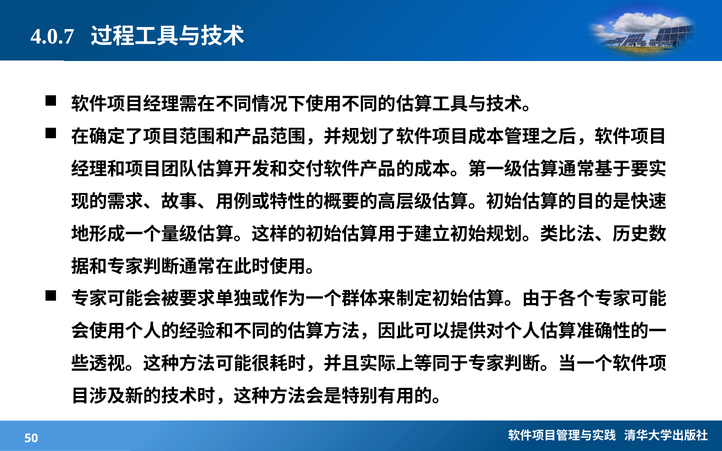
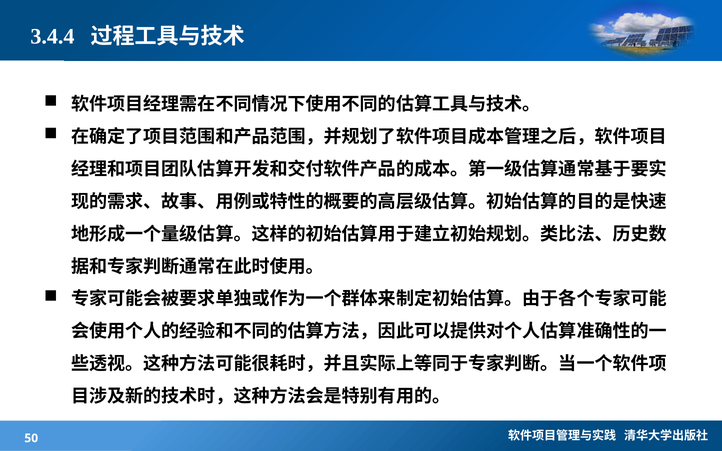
4.0.7: 4.0.7 -> 3.4.4 (52, 37)
